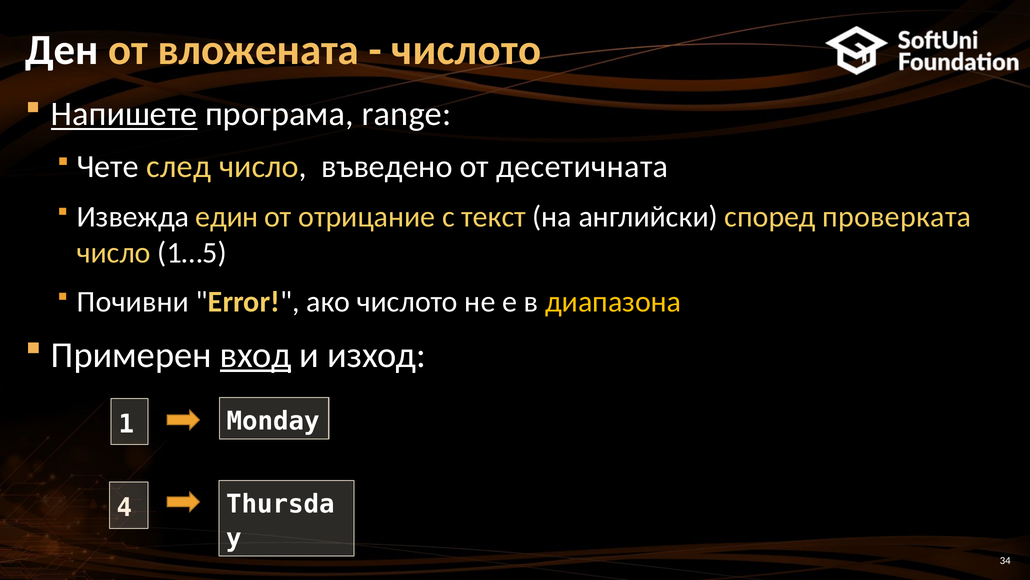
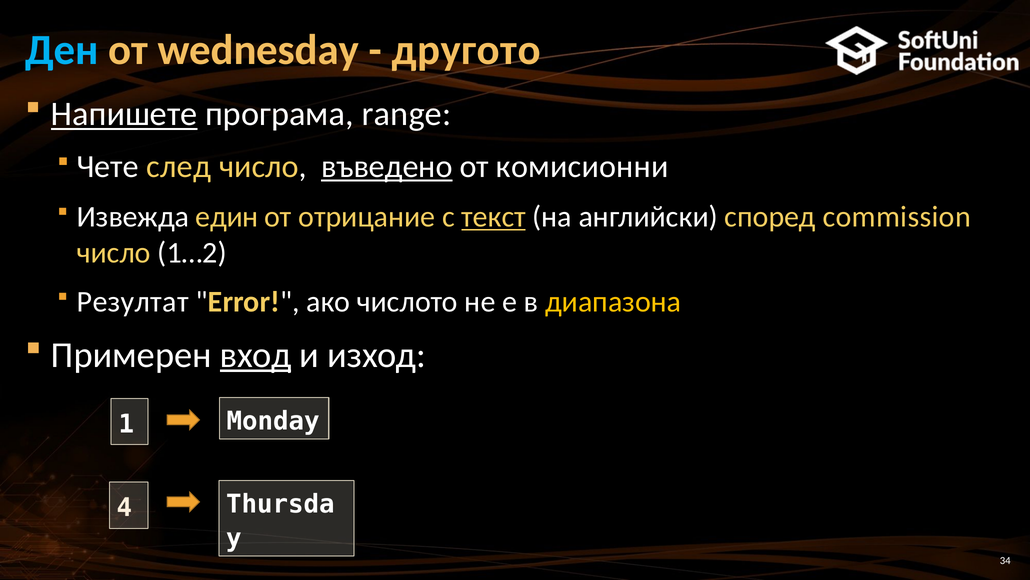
Ден colour: white -> light blue (62, 50)
вложената: вложената -> wednesday (258, 50)
числото: числото -> другото (466, 50)
въведено underline: none -> present (387, 167)
десетичната: десетичната -> комисионни (582, 167)
текст underline: none -> present (494, 217)
проверката: проверката -> commission (897, 217)
1…5: 1…5 -> 1…2 (192, 253)
Почивни: Почивни -> Резултат (133, 302)
